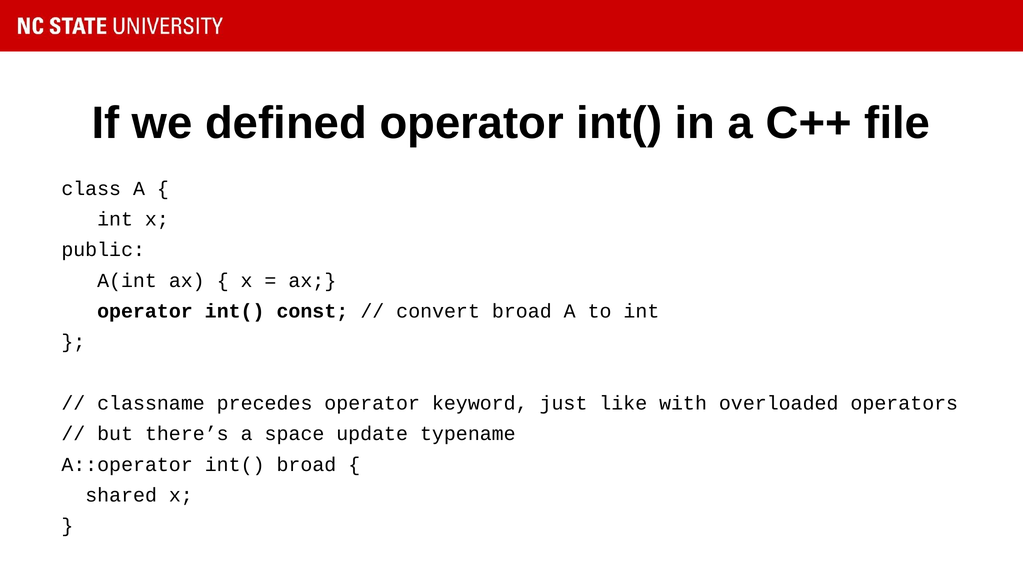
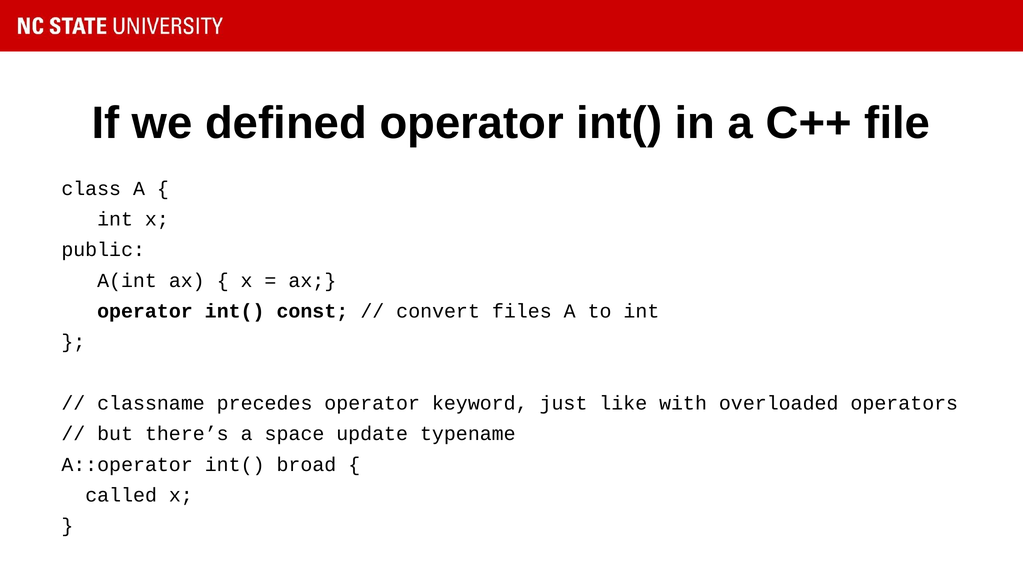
convert broad: broad -> files (522, 311)
shared: shared -> called (121, 496)
